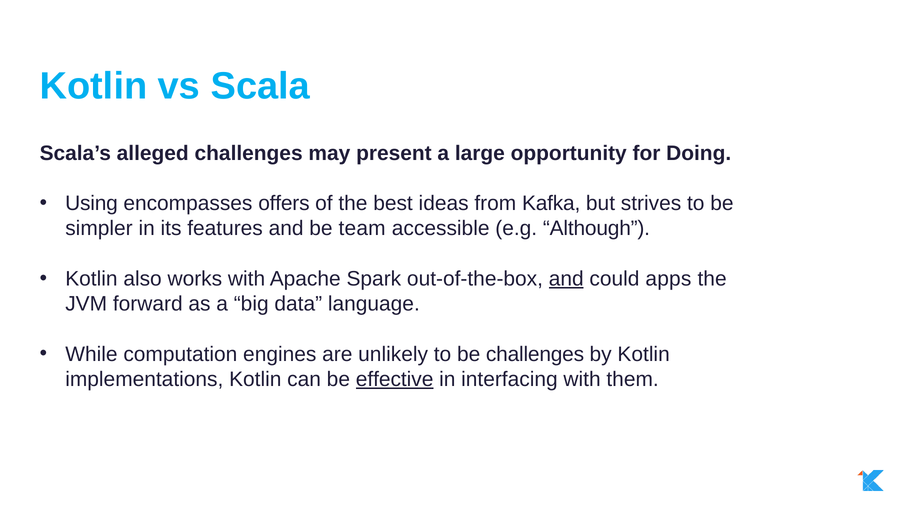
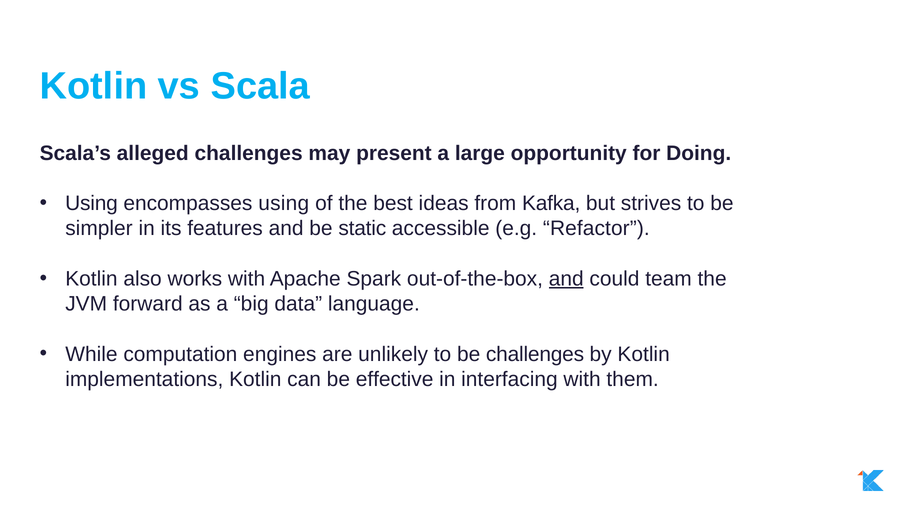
encompasses offers: offers -> using (284, 203)
team: team -> static (362, 228)
Although: Although -> Refactor (596, 228)
apps: apps -> team (669, 279)
effective underline: present -> none (395, 379)
